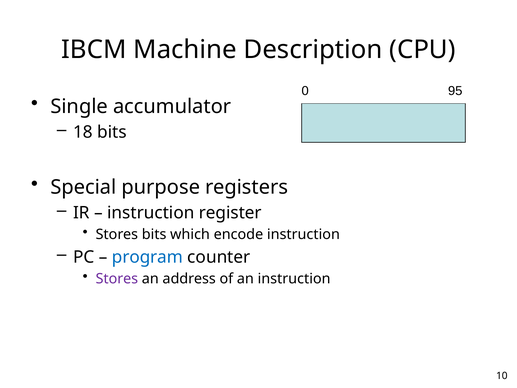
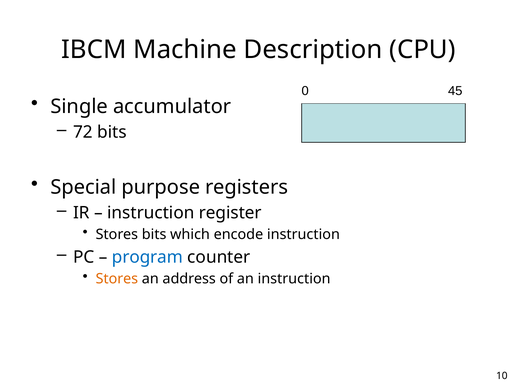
95: 95 -> 45 (455, 91)
18: 18 -> 72 (83, 132)
Stores colour: purple -> orange (117, 279)
